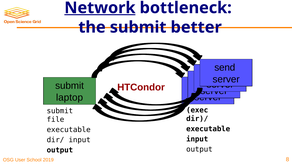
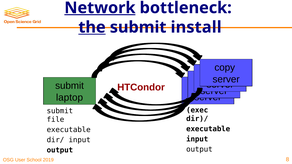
the underline: none -> present (92, 27)
better: better -> install (196, 27)
send: send -> copy (225, 68)
